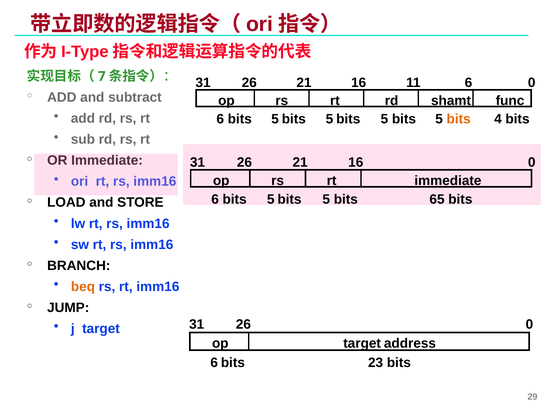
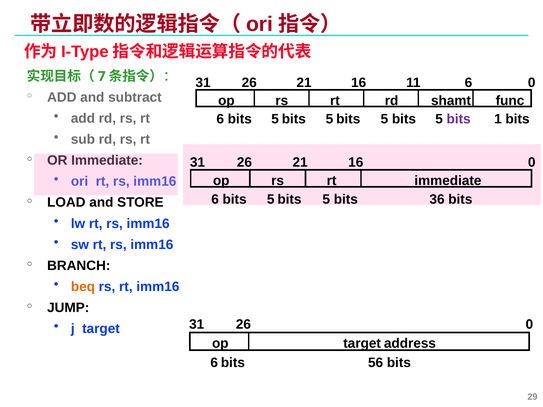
bits colour: orange -> purple (459, 119)
4: 4 -> 1 (498, 119)
65: 65 -> 36 (437, 200)
23: 23 -> 56 (376, 363)
